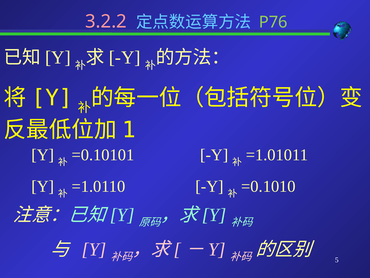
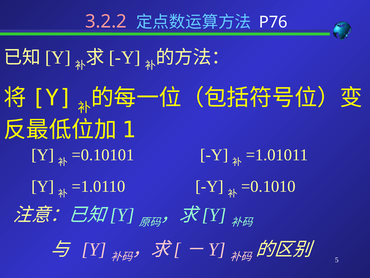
P76 colour: light green -> white (273, 22)
